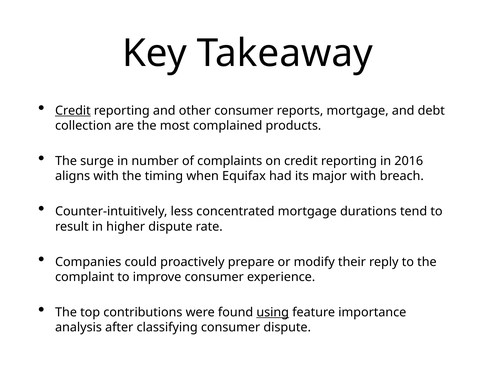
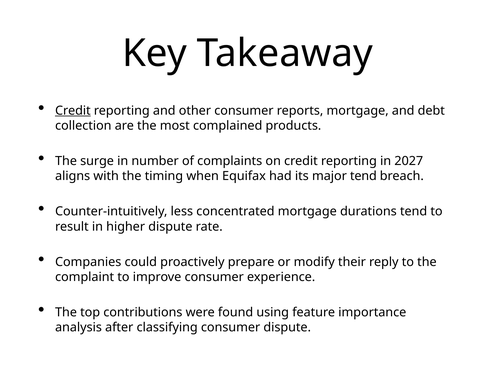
2016: 2016 -> 2027 (409, 161)
major with: with -> tend (363, 176)
using underline: present -> none (273, 313)
